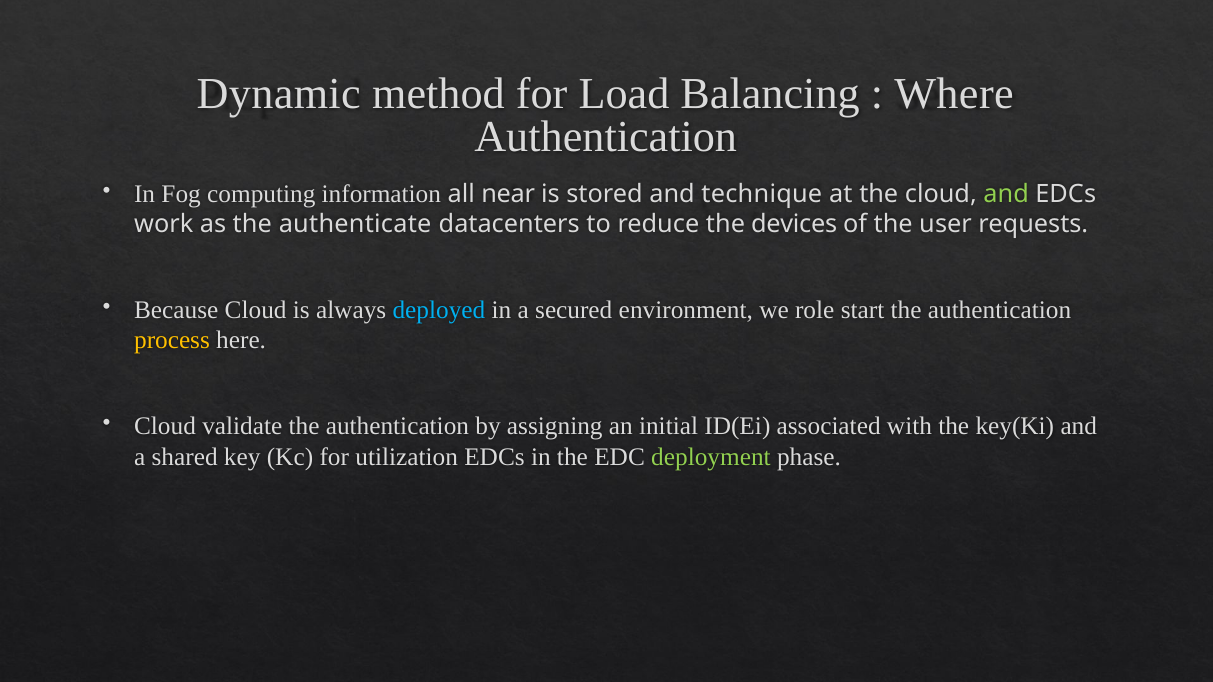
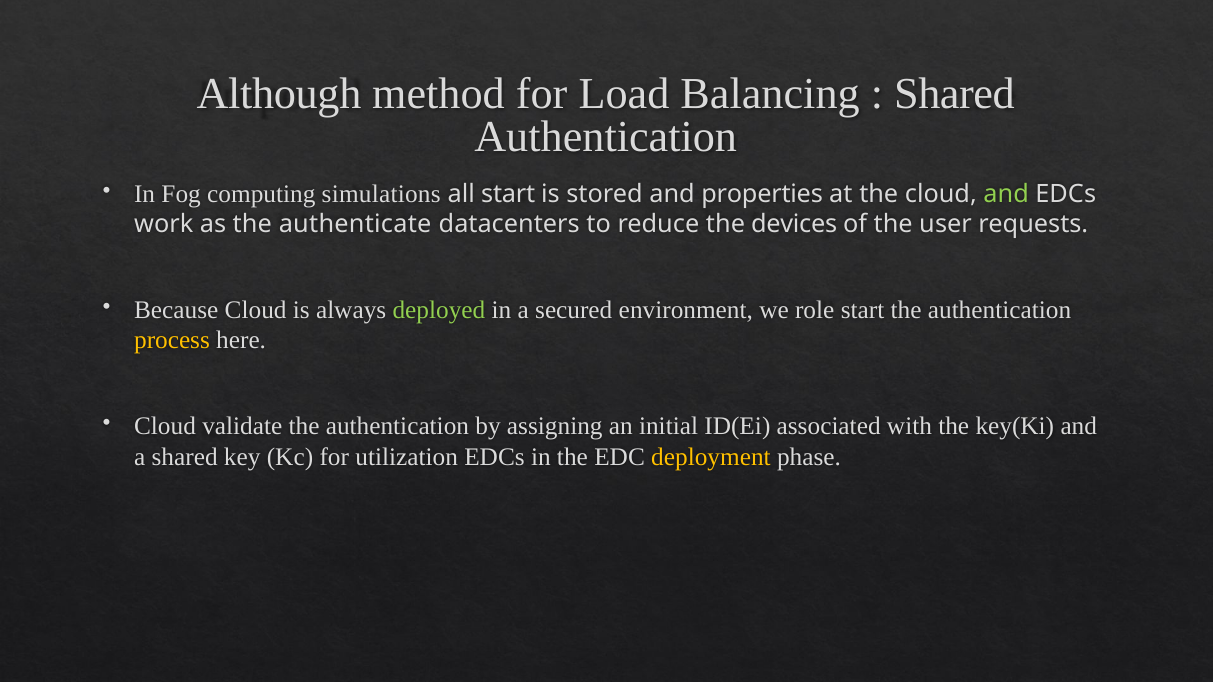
Dynamic: Dynamic -> Although (279, 94)
Where: Where -> Shared (954, 94)
information: information -> simulations (381, 194)
all near: near -> start (508, 194)
technique: technique -> properties (762, 194)
deployed colour: light blue -> light green (439, 310)
deployment colour: light green -> yellow (711, 457)
